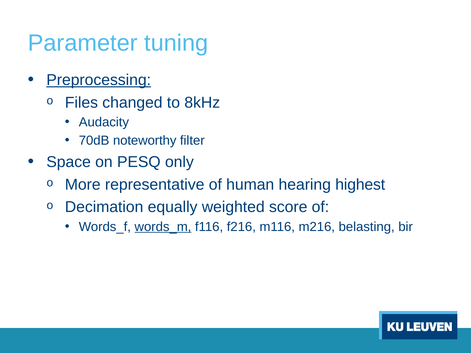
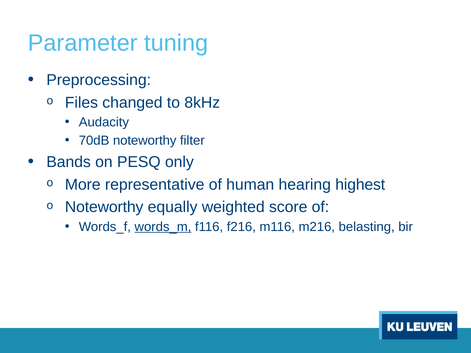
Preprocessing underline: present -> none (99, 80)
Space: Space -> Bands (69, 162)
Decimation: Decimation -> Noteworthy (104, 207)
